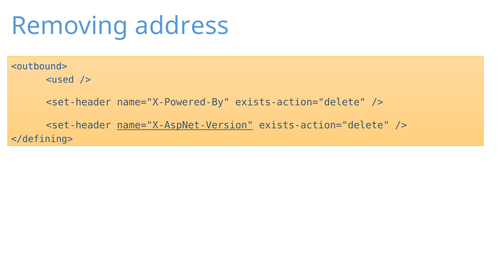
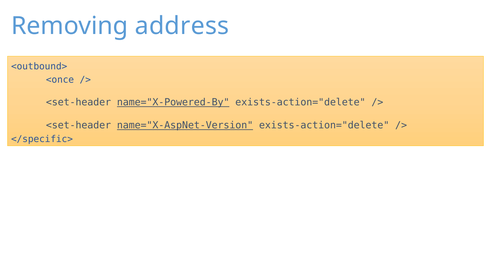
<used: <used -> <once (60, 80)
name="X-Powered-By underline: none -> present (173, 102)
</defining>: </defining> -> </specific> (42, 139)
